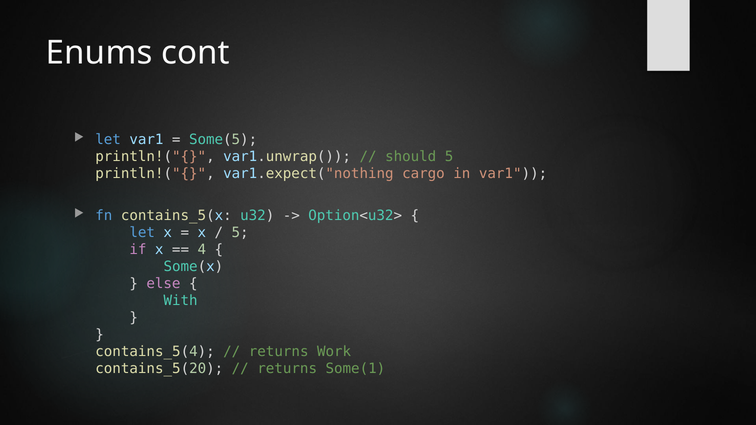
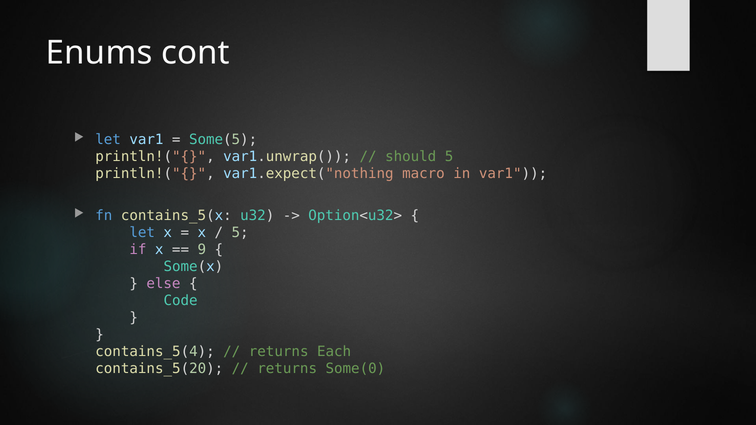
cargo: cargo -> macro (423, 174)
4: 4 -> 9 (202, 250)
With: With -> Code (181, 301)
Work: Work -> Each (334, 352)
Some(1: Some(1 -> Some(0 (355, 369)
